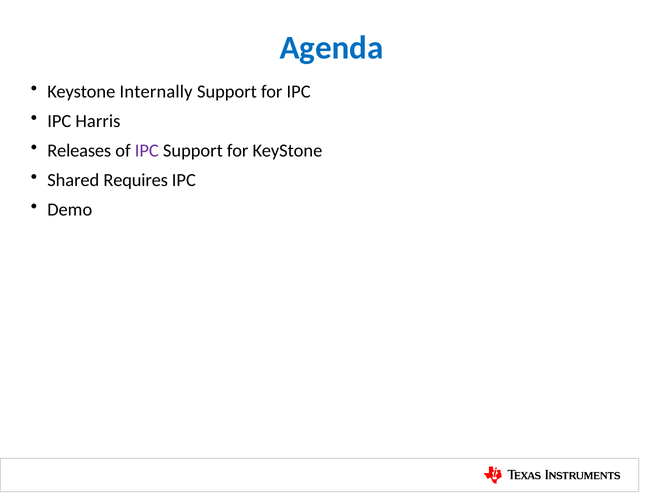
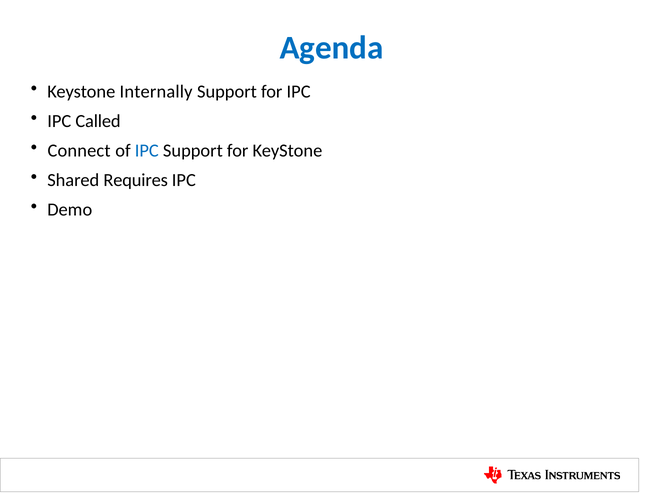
Harris: Harris -> Called (98, 121)
Releases: Releases -> Connect (79, 151)
IPC colour: purple -> blue (147, 151)
